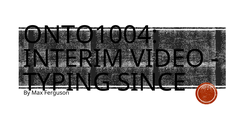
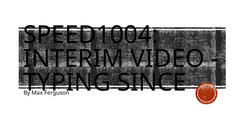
ONTO1004: ONTO1004 -> SPEED1004 (91, 35)
